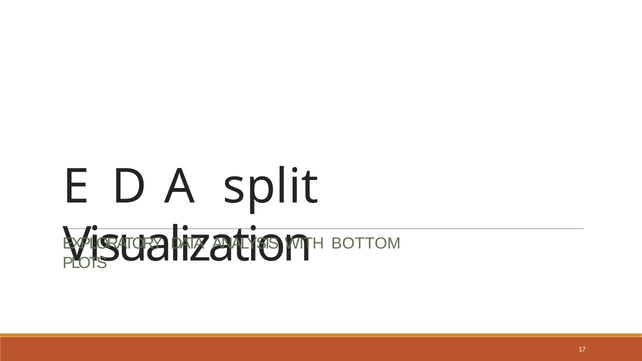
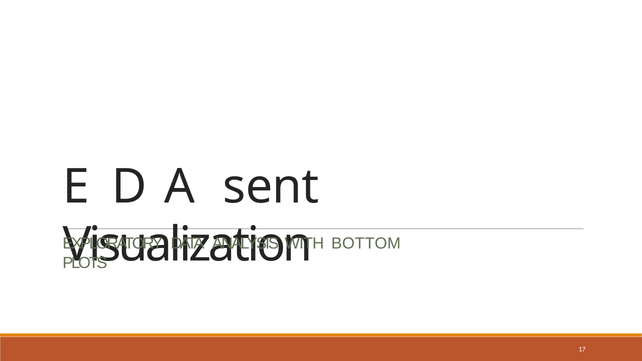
split: split -> sent (271, 187)
